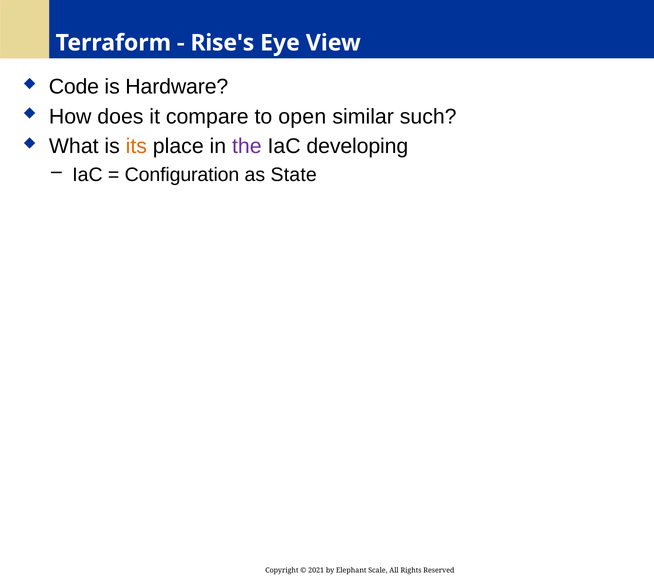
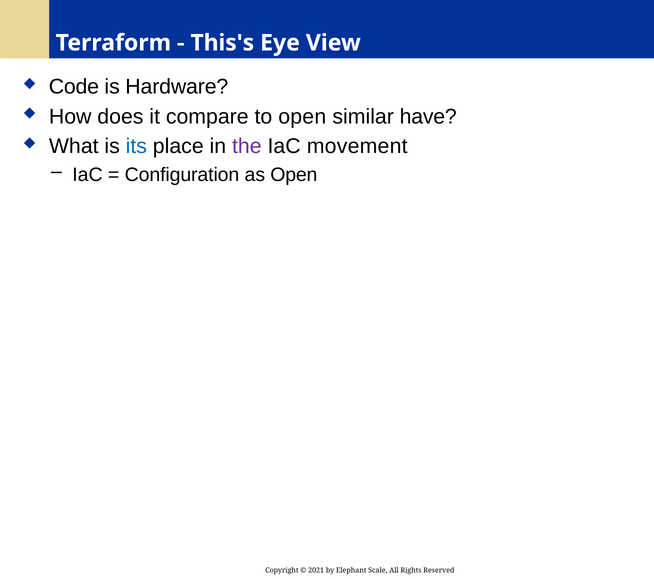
Rise's: Rise's -> This's (222, 43)
such: such -> have (428, 117)
its colour: orange -> blue (136, 146)
developing: developing -> movement (357, 146)
as State: State -> Open (294, 175)
